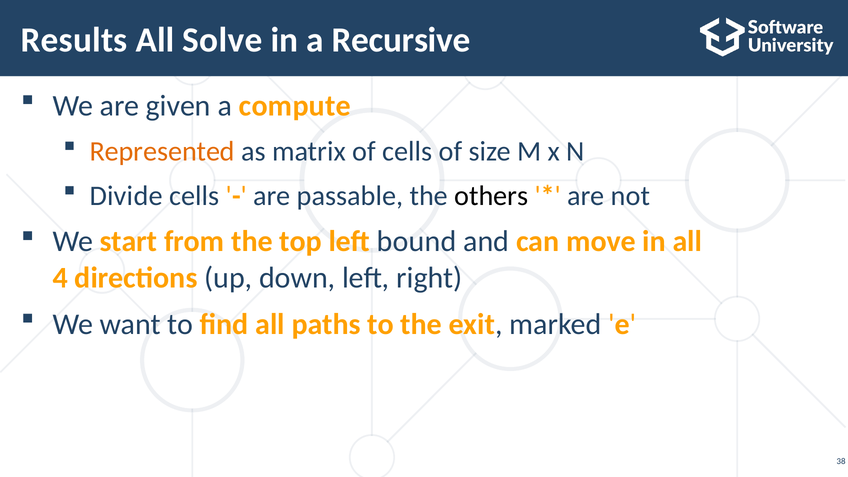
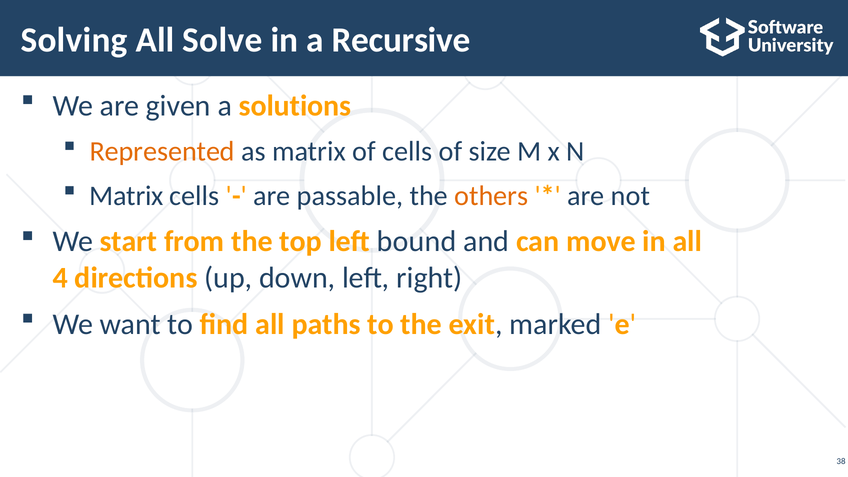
Results: Results -> Solving (74, 40)
compute: compute -> solutions (295, 106)
Divide: Divide -> Matrix (126, 196)
others colour: black -> orange (491, 196)
